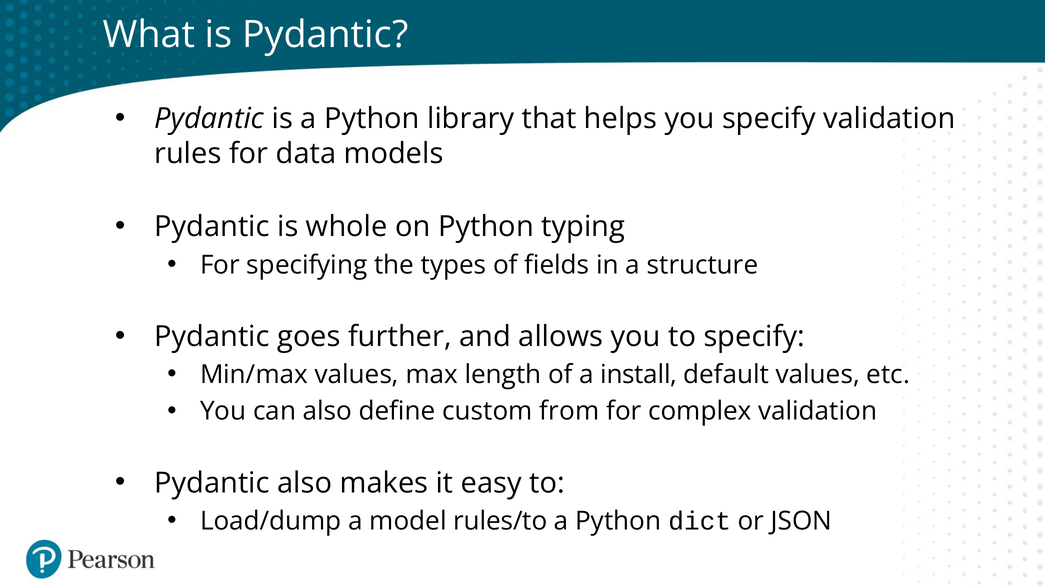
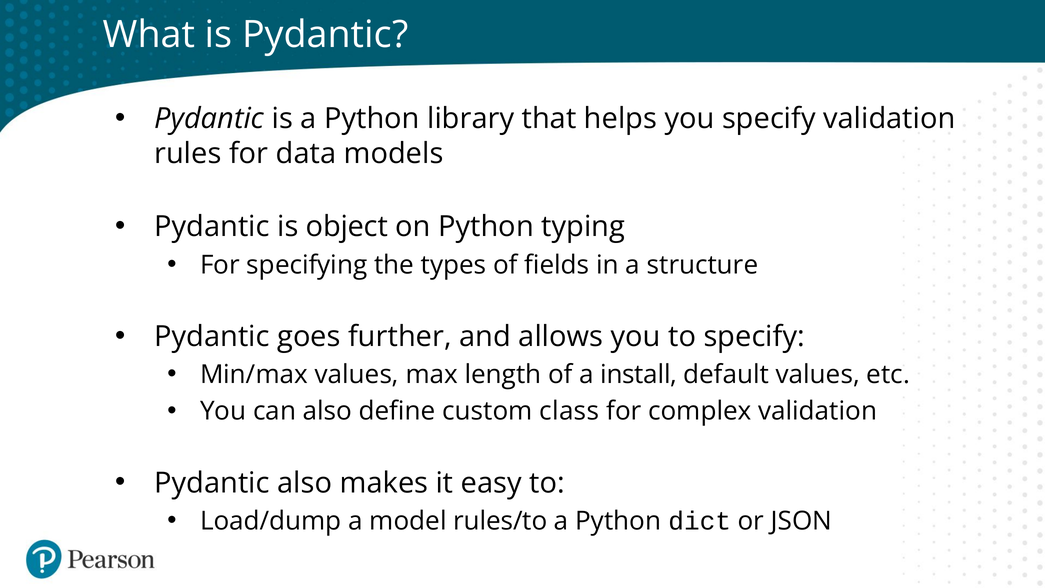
whole: whole -> object (347, 227)
from: from -> class (569, 411)
